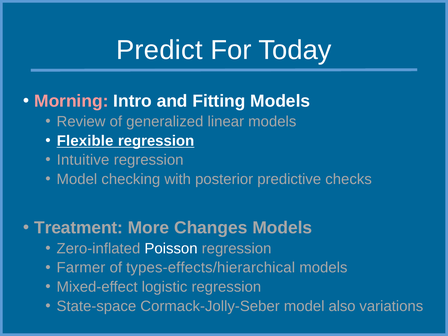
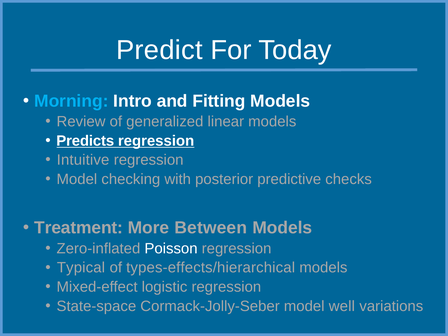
Morning colour: pink -> light blue (71, 101)
Flexible: Flexible -> Predicts (85, 141)
Changes: Changes -> Between (211, 228)
Farmer: Farmer -> Typical (81, 268)
also: also -> well (342, 306)
